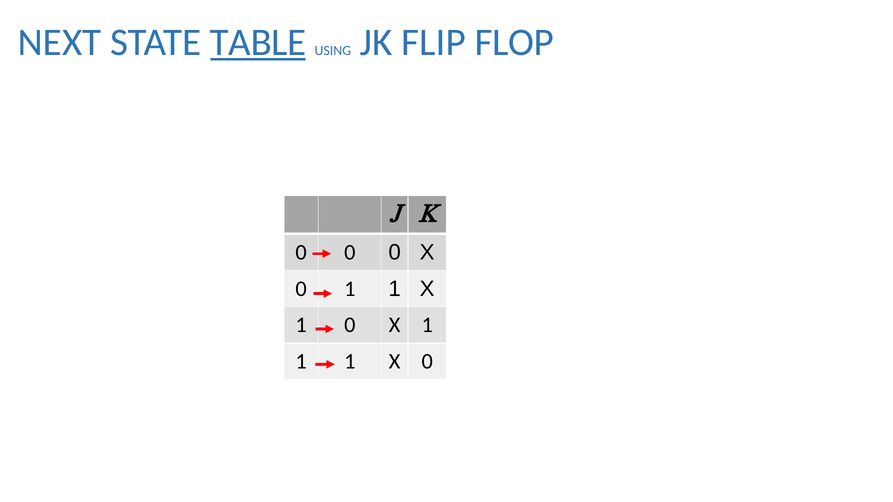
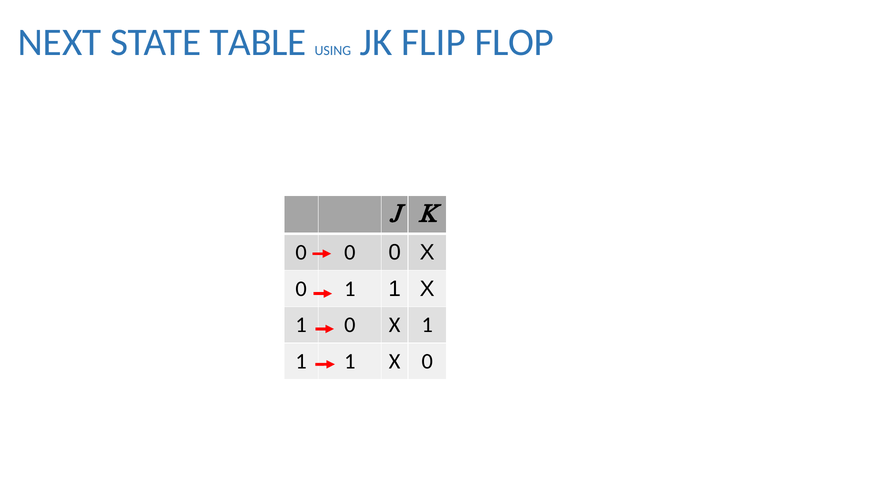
TABLE underline: present -> none (258, 43)
